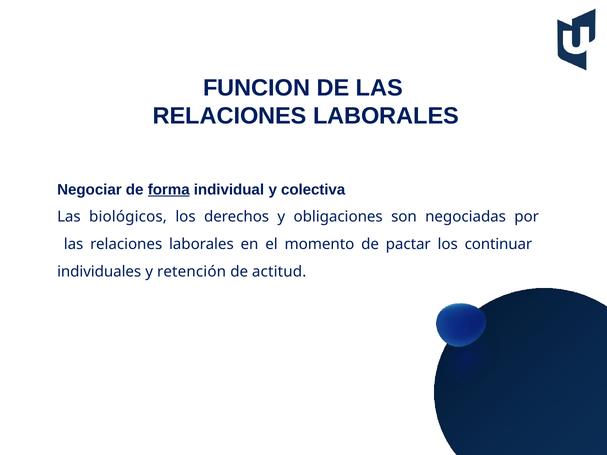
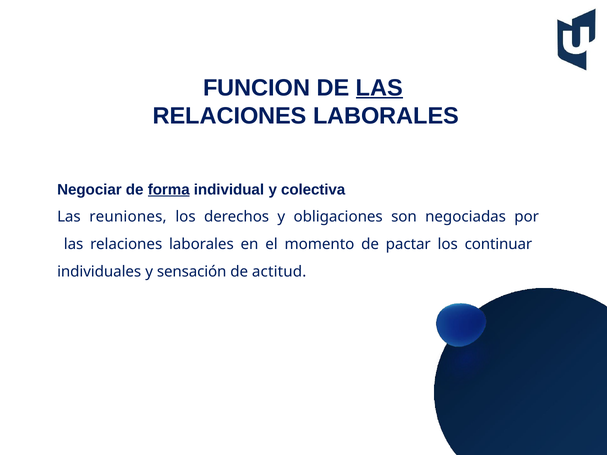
LAS underline: none -> present (379, 88)
biológicos: biológicos -> reuniones (128, 217)
retención: retención -> sensación (192, 272)
